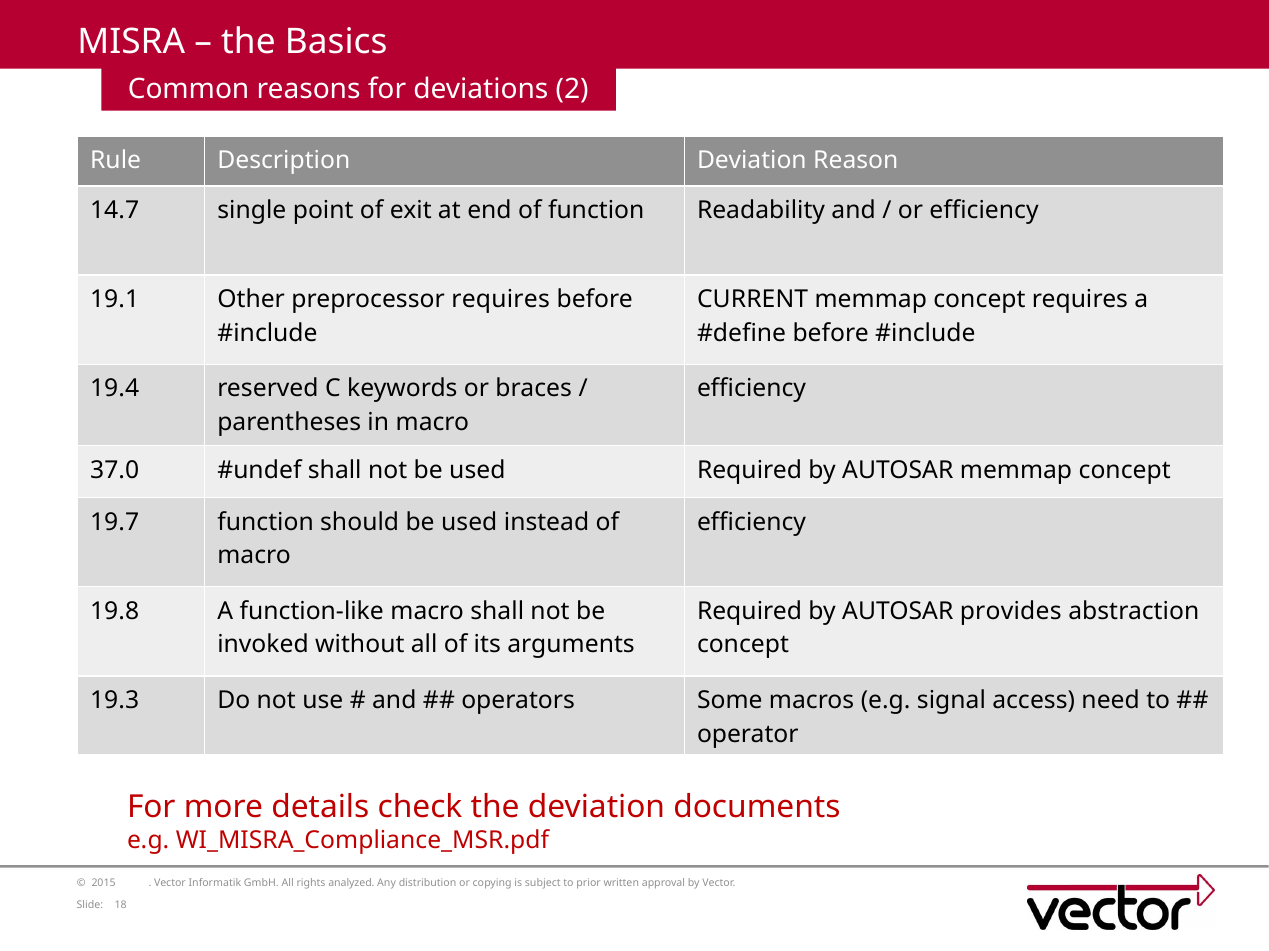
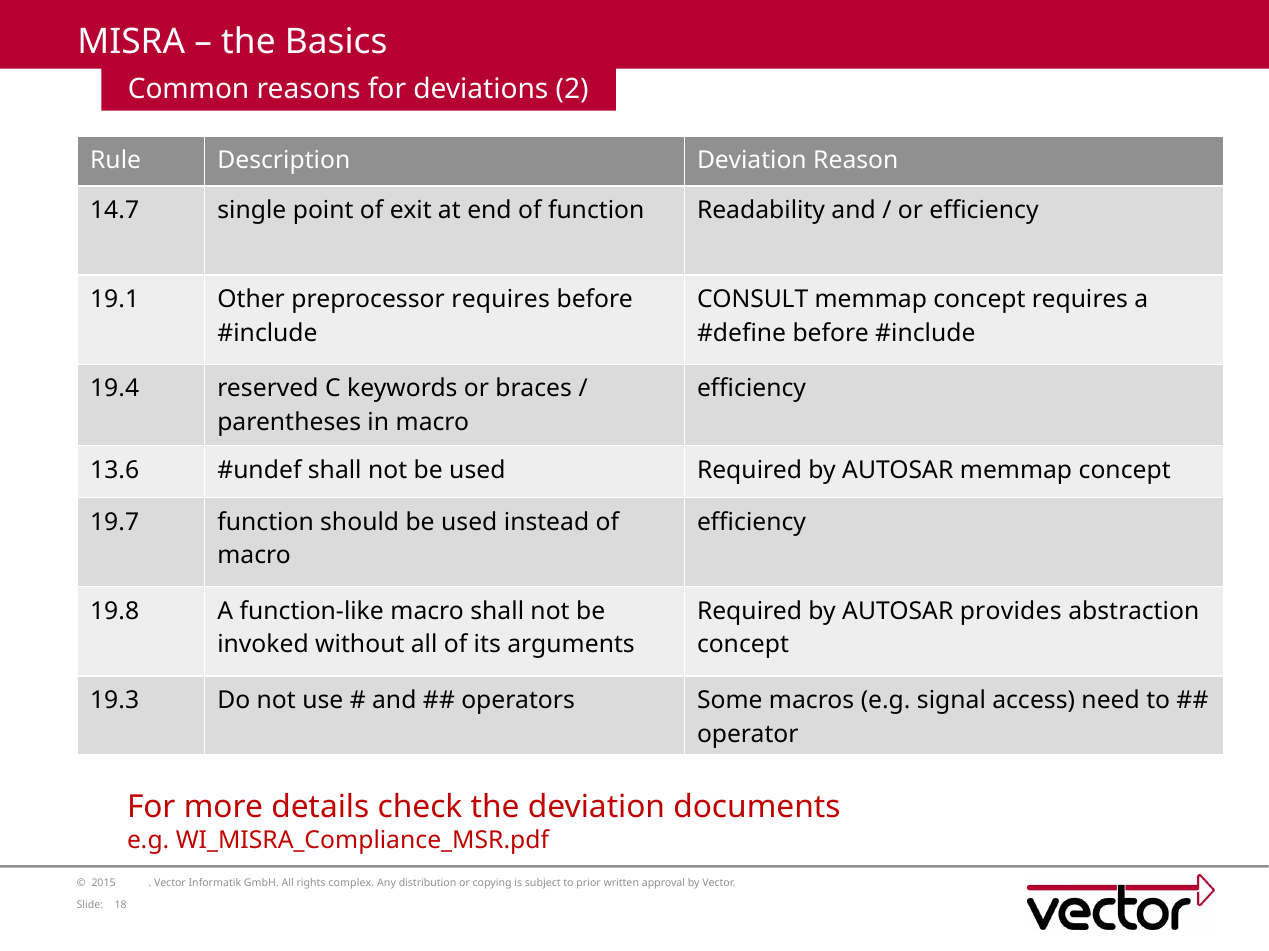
CURRENT: CURRENT -> CONSULT (753, 300)
37.0: 37.0 -> 13.6 (115, 470)
analyzed: analyzed -> complex (351, 884)
